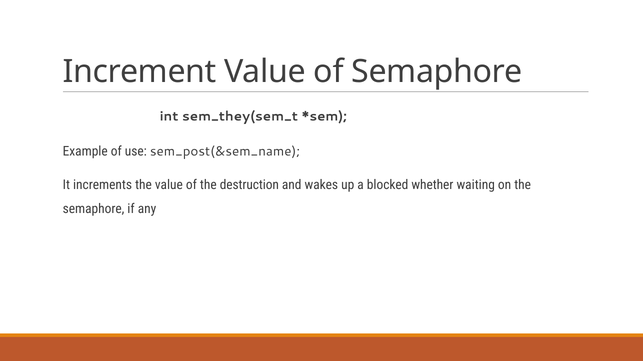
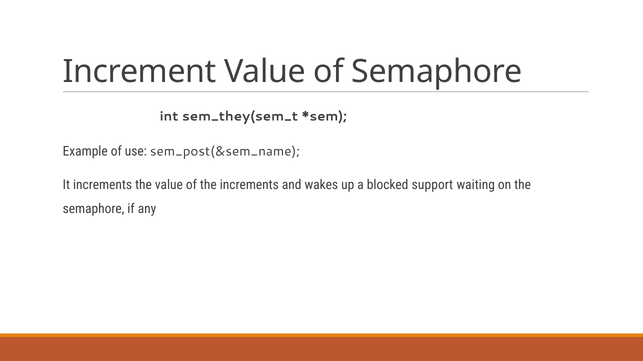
the destruction: destruction -> increments (249, 185)
whether: whether -> support (432, 185)
